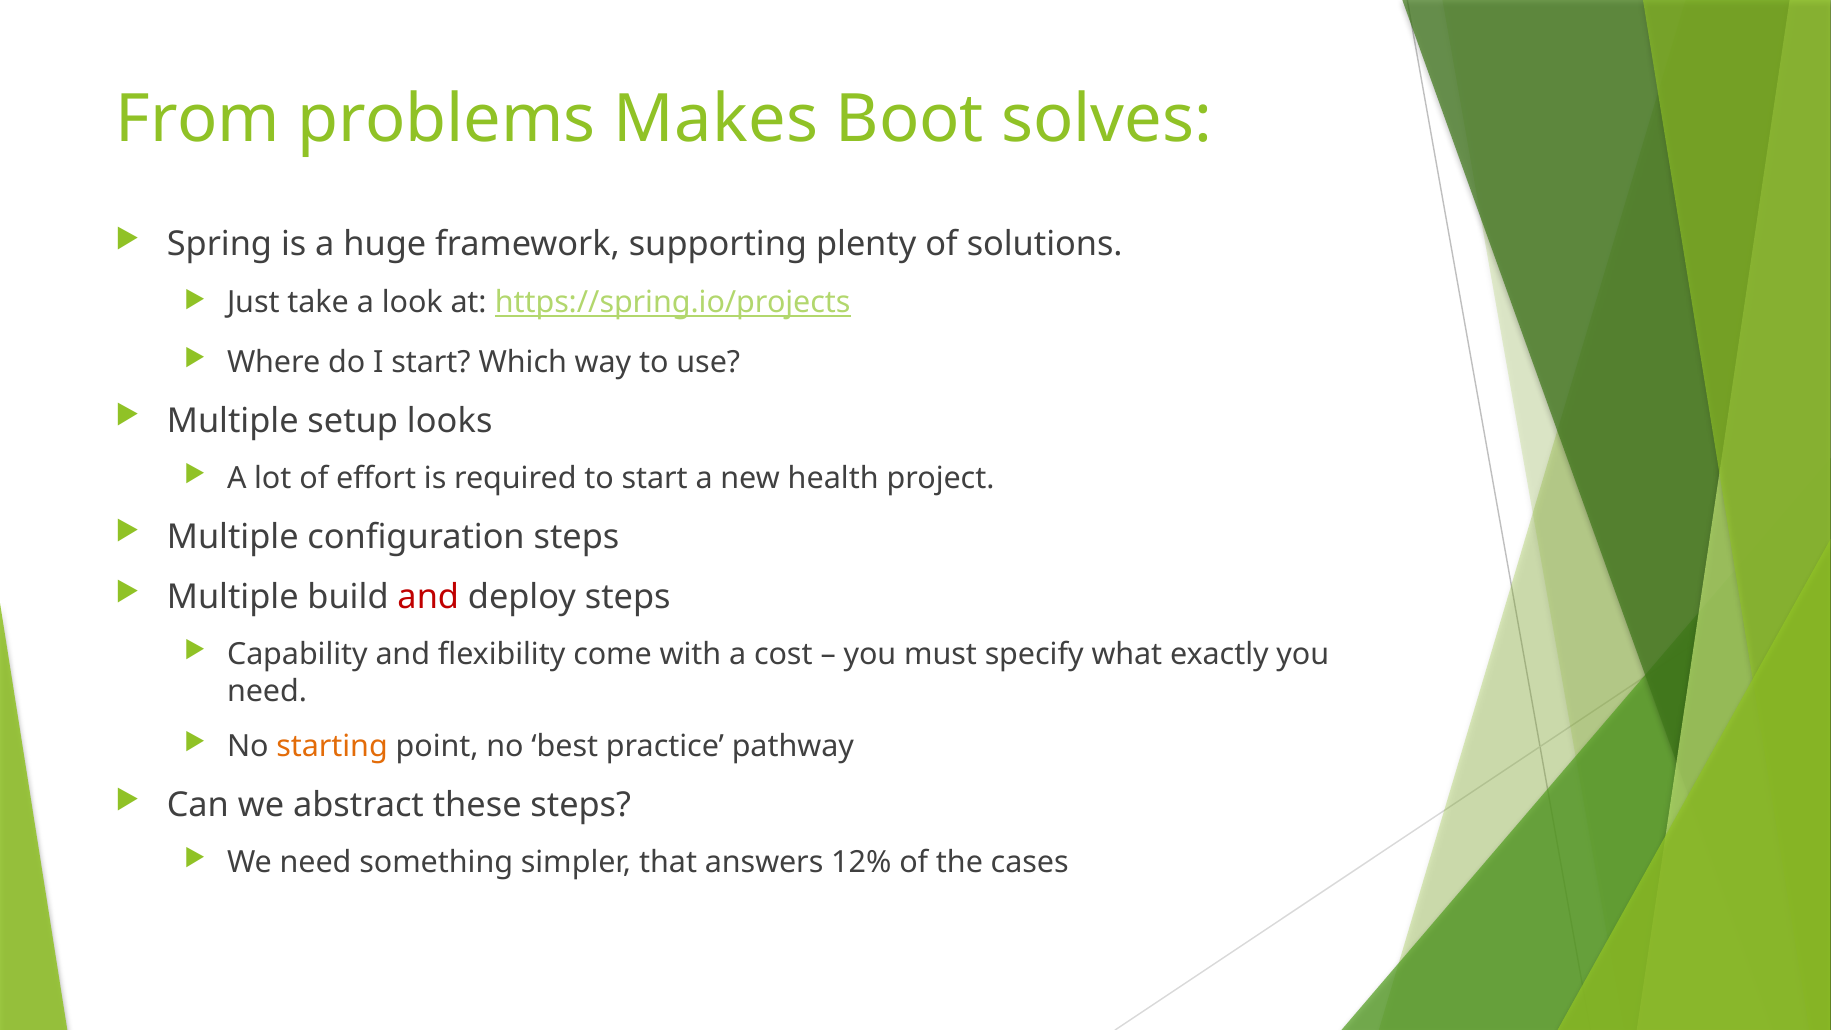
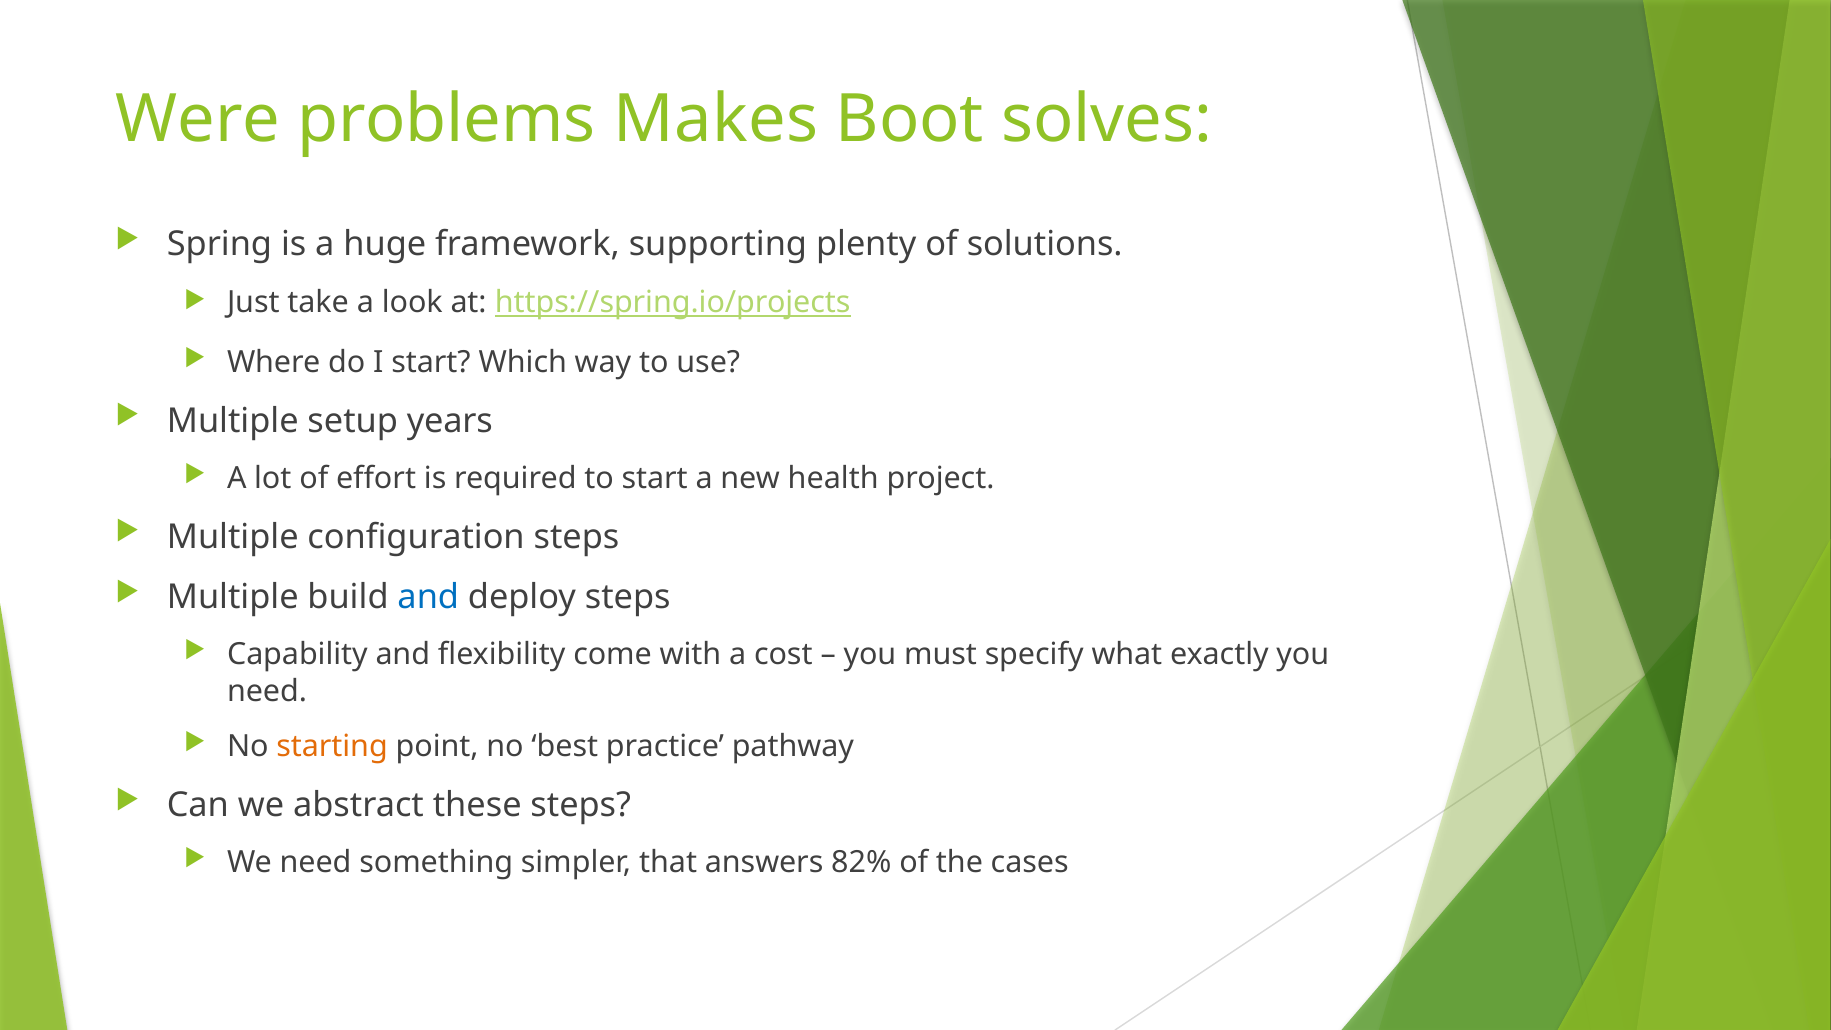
From: From -> Were (198, 119)
looks: looks -> years (450, 421)
and colour: red -> blue (428, 597)
12%: 12% -> 82% (861, 863)
